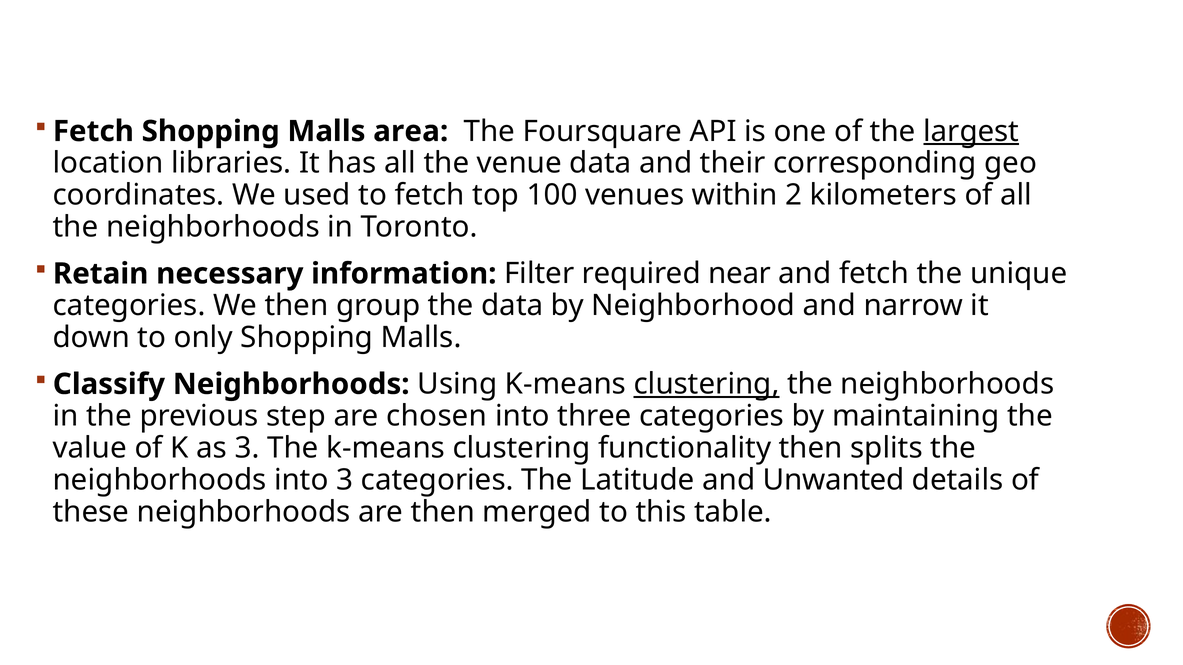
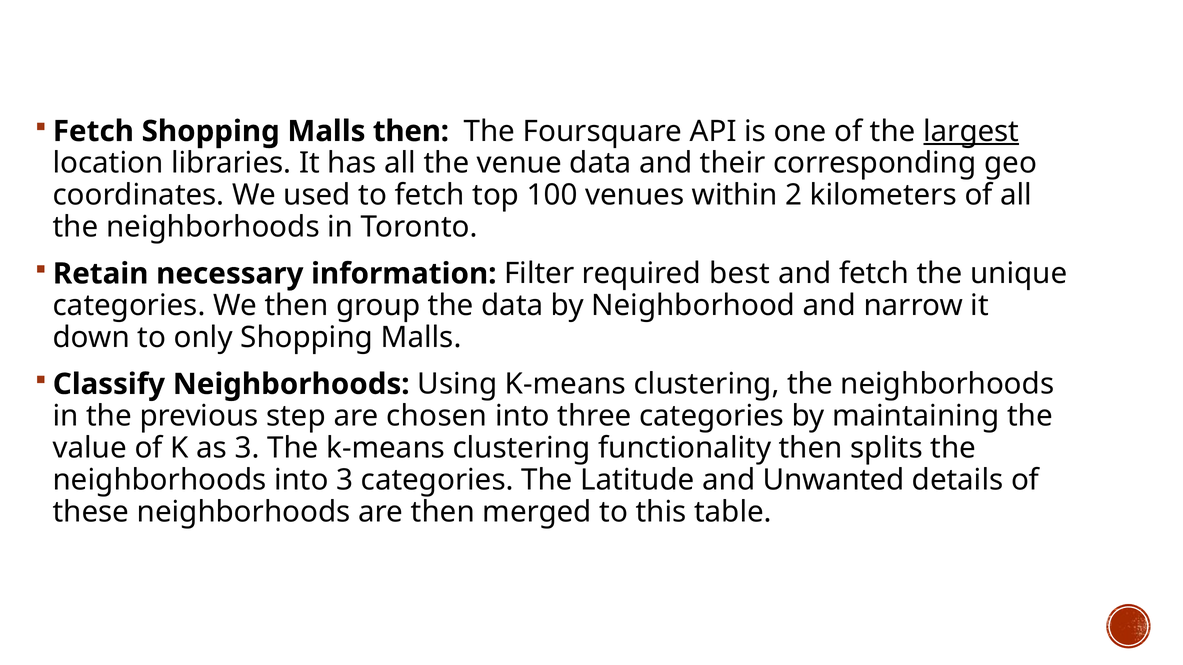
Malls area: area -> then (411, 131)
near: near -> best (739, 274)
clustering underline: present -> none (707, 384)
